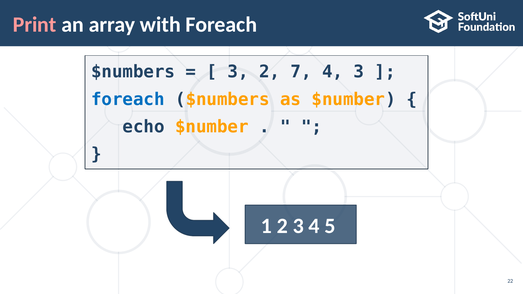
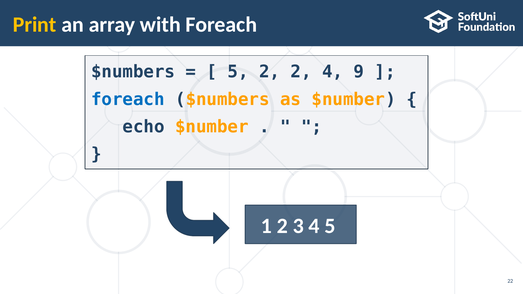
Print colour: pink -> yellow (35, 25)
3: 3 -> 5 (238, 72)
2 7: 7 -> 2 (301, 72)
4 3: 3 -> 9 (359, 72)
